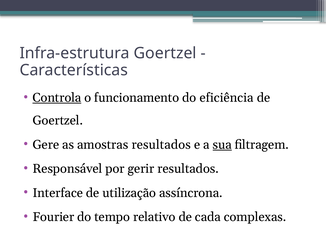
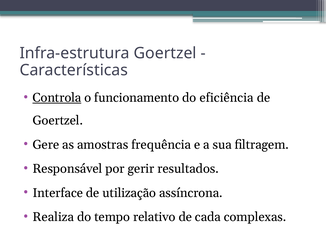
amostras resultados: resultados -> frequência (161, 145)
sua underline: present -> none (222, 145)
Fourier: Fourier -> Realiza (53, 218)
